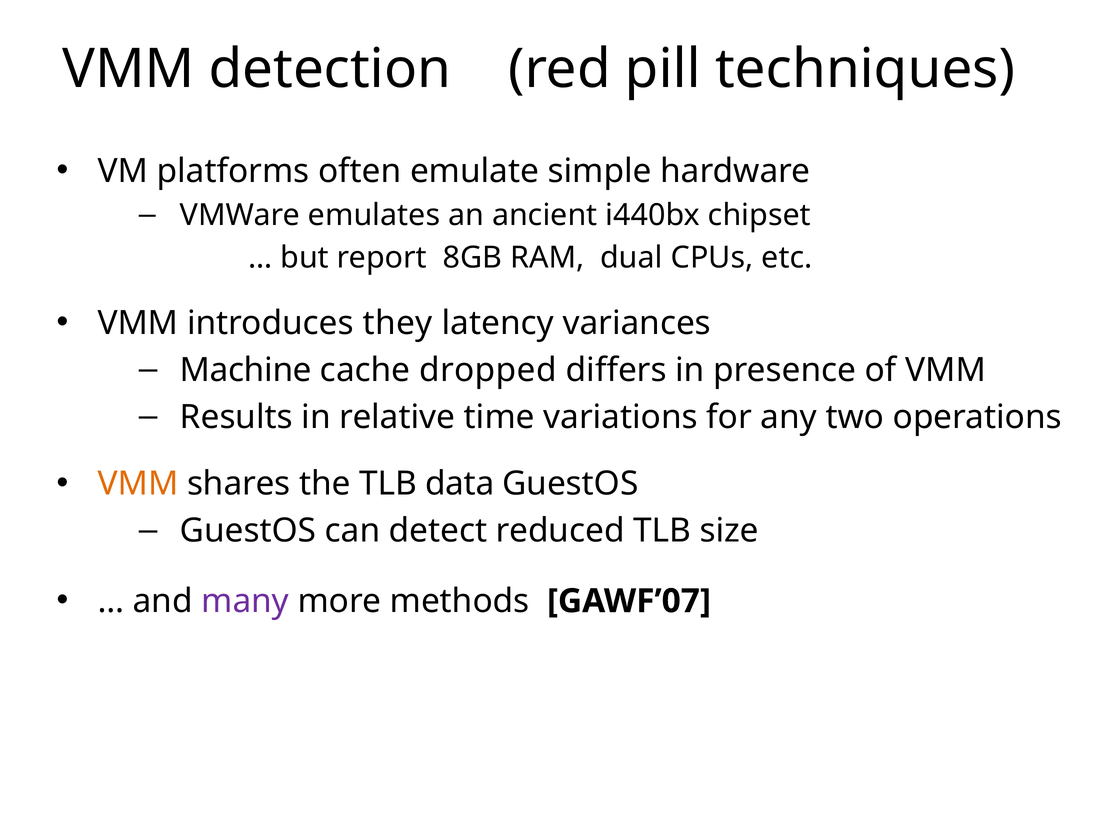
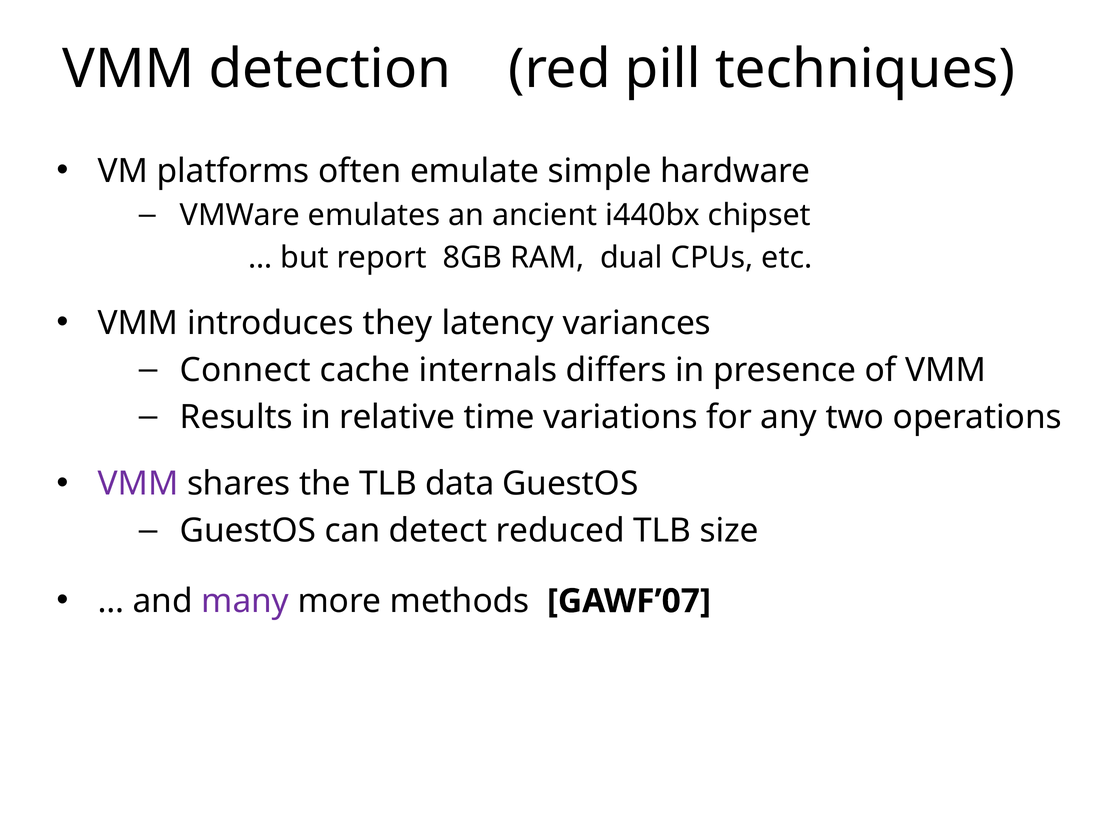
Machine: Machine -> Connect (246, 370)
dropped: dropped -> internals (488, 370)
VMM colour: orange -> purple (138, 484)
